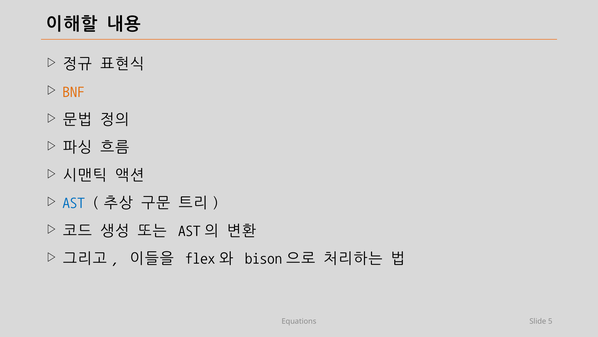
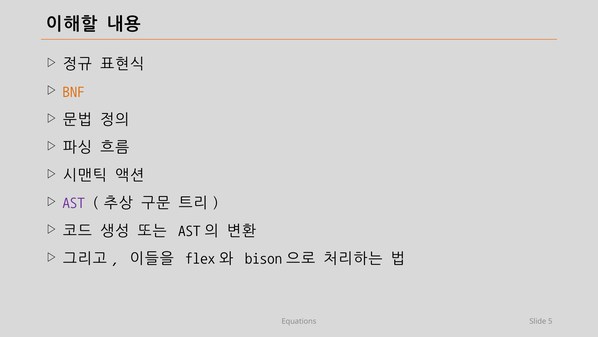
AST colour: blue -> purple (74, 202)
